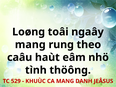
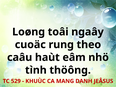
mang: mang -> cuoäc (30, 45)
